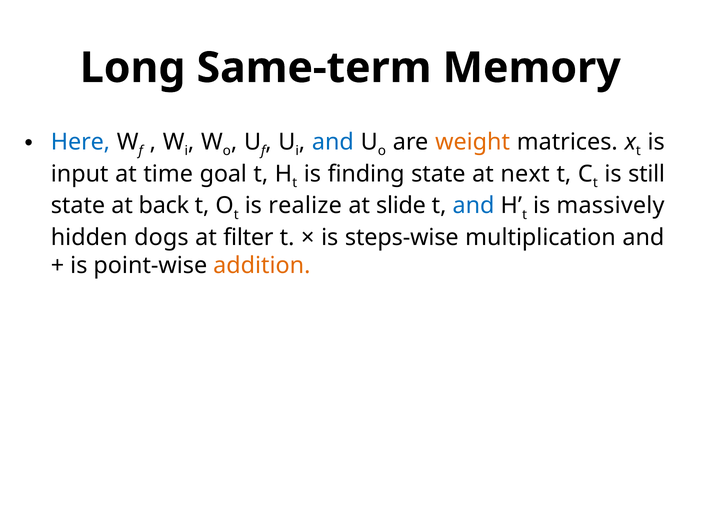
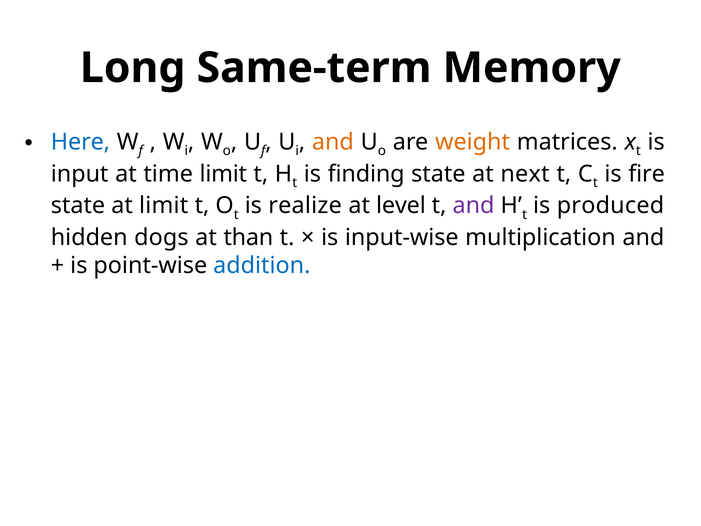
and colour: blue -> orange (333, 142)
time goal: goal -> limit (223, 174)
still: still -> fire (647, 174)
at back: back -> limit (164, 206)
slide: slide -> level (401, 206)
and colour: blue -> purple (473, 206)
massively: massively -> produced (610, 206)
filter: filter -> than (248, 238)
steps-wise: steps-wise -> input-wise (402, 238)
addition colour: orange -> blue (262, 266)
